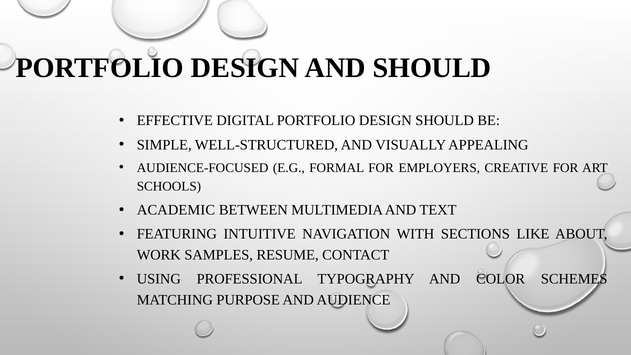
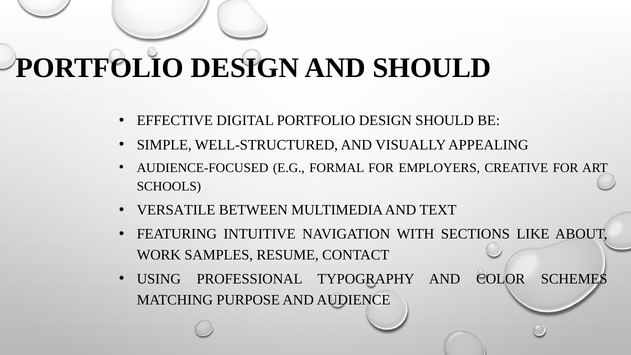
ACADEMIC: ACADEMIC -> VERSATILE (176, 210)
